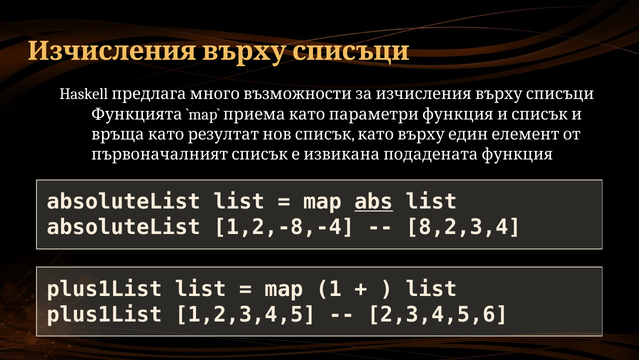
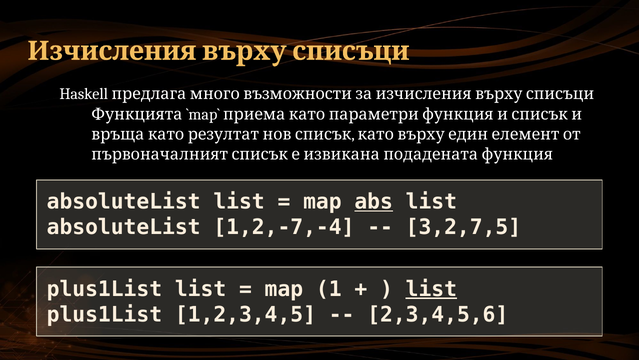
1,2,-8,-4: 1,2,-8,-4 -> 1,2,-7,-4 (284, 227)
8,2,3,4: 8,2,3,4 -> 3,2,7,5 (463, 227)
list underline: none -> present (431, 289)
